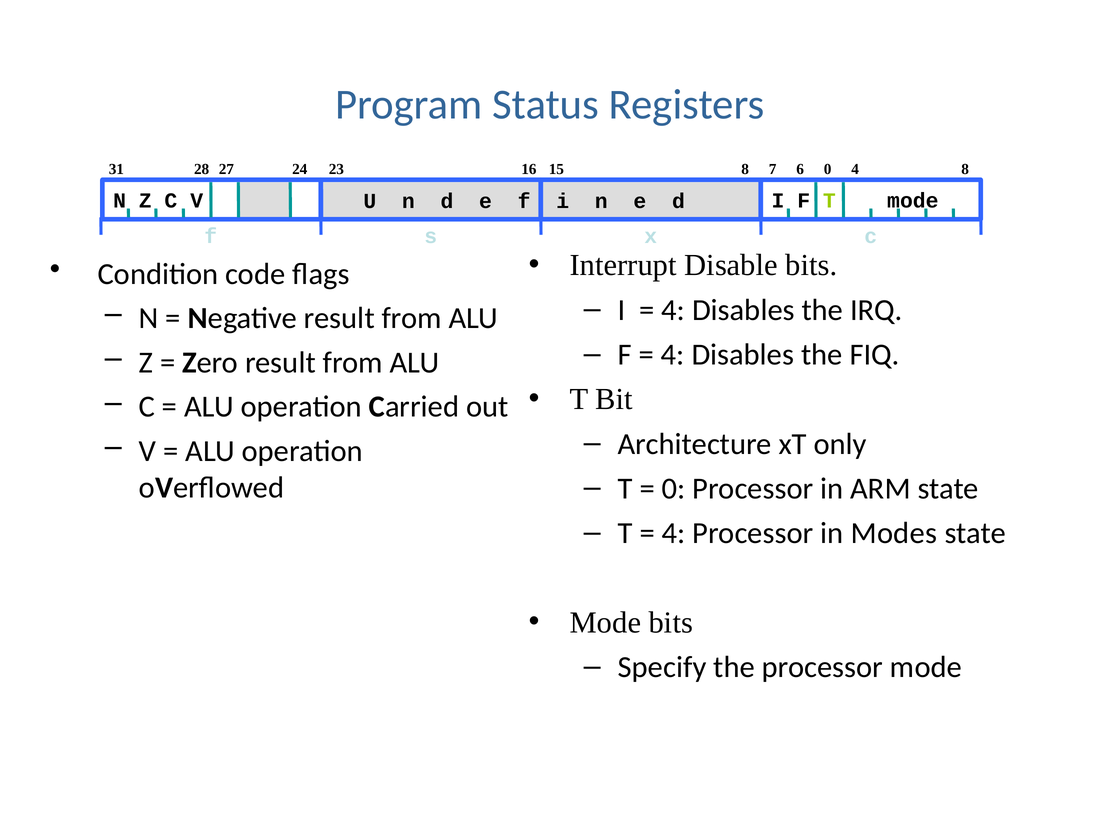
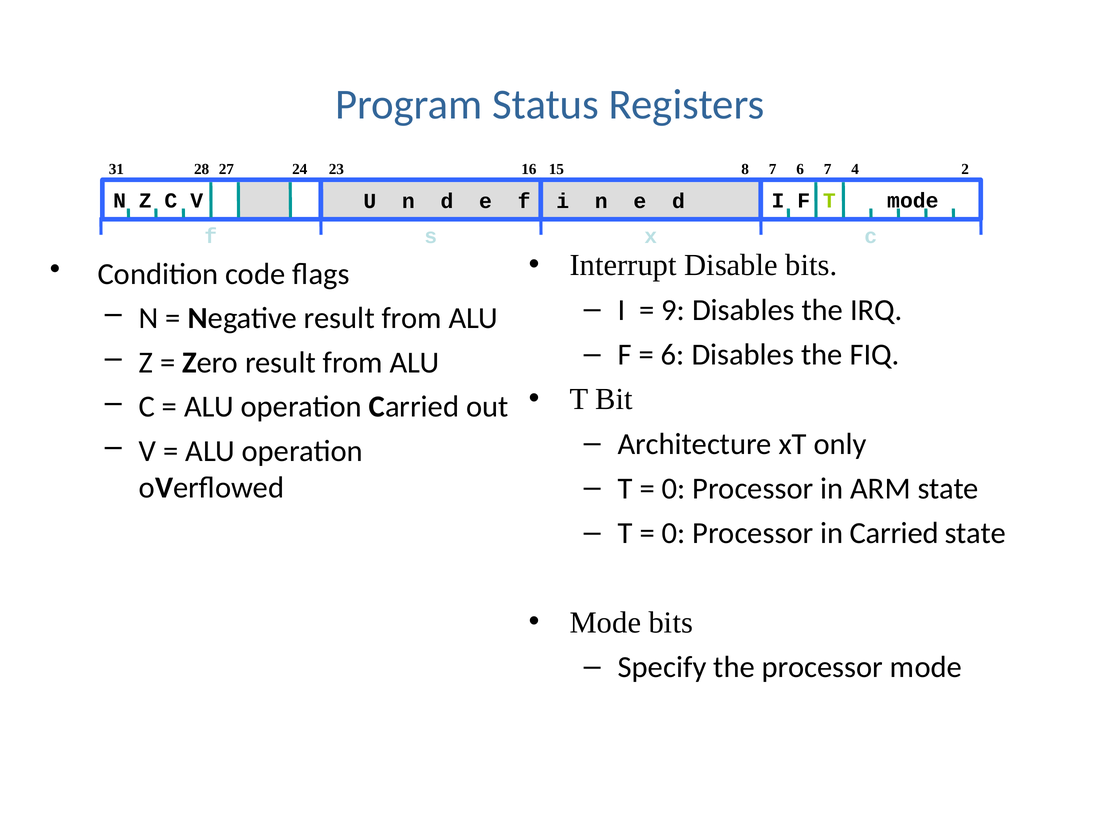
15 0: 0 -> 7 (828, 169)
4 8: 8 -> 2 (965, 169)
4: 4 -> 9 (673, 310)
4: 4 -> 6 (673, 355)
4: 4 -> 0 (674, 533)
in Modes: Modes -> Carried (894, 533)
